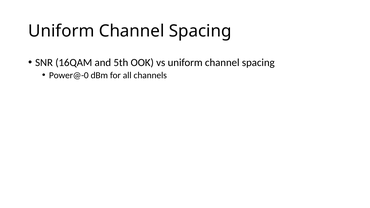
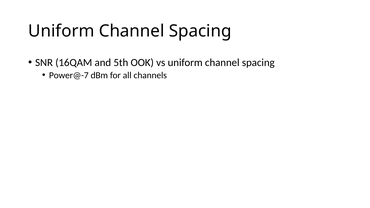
Power@-0: Power@-0 -> Power@-7 (69, 75)
